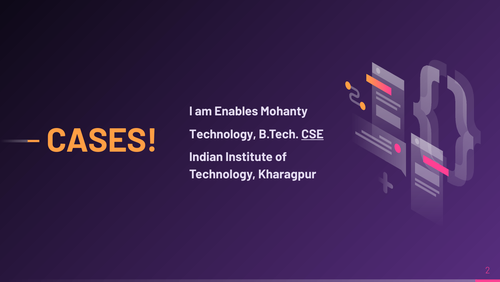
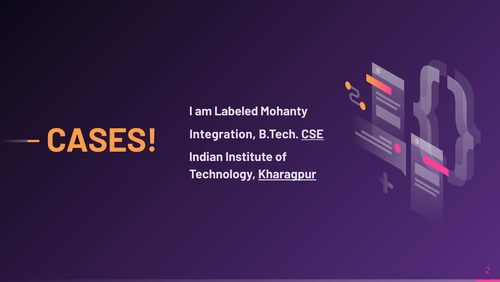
Enables: Enables -> Labeled (236, 111)
Technology: Technology -> Integration (223, 134)
Kharagpur underline: none -> present (287, 174)
